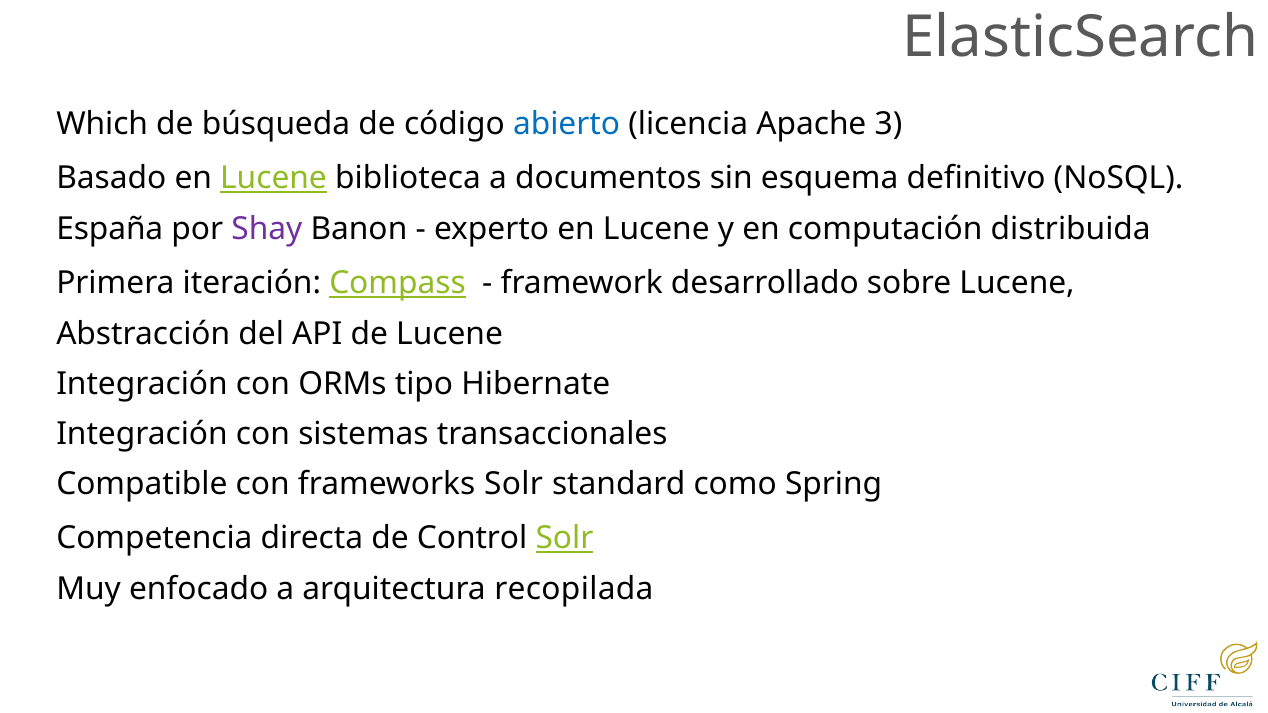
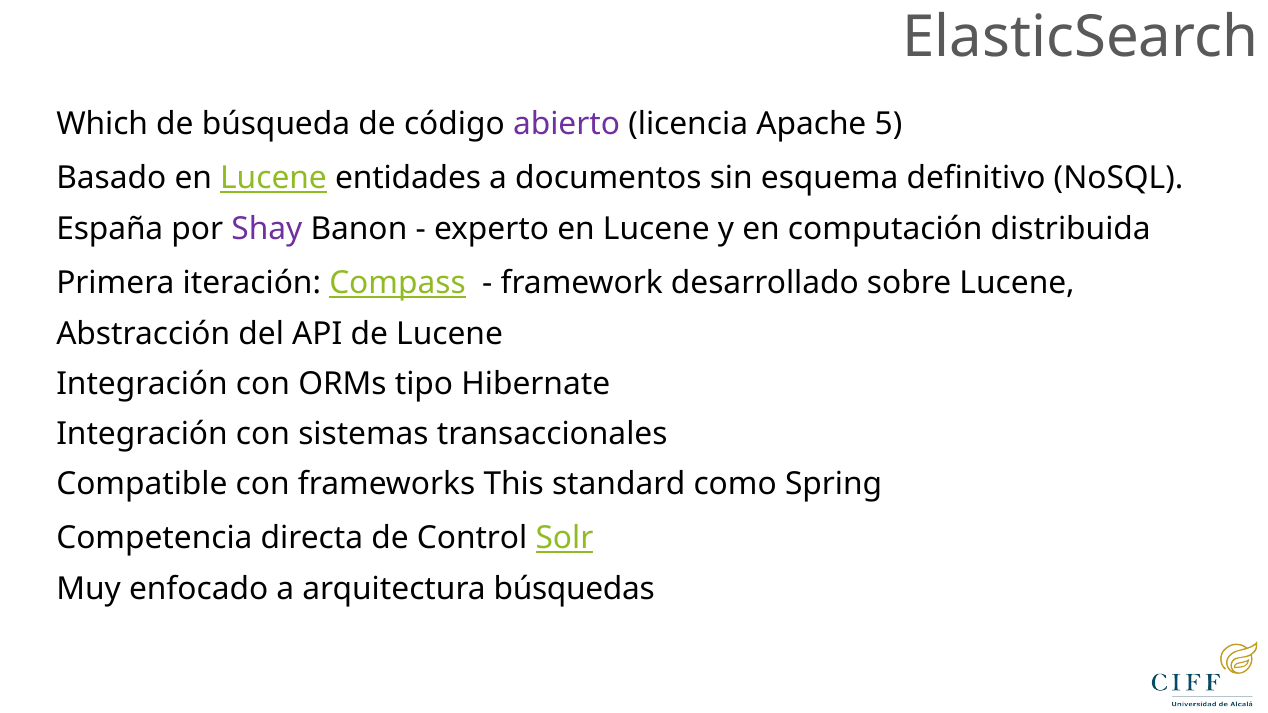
abierto colour: blue -> purple (567, 124)
3: 3 -> 5 (889, 124)
biblioteca: biblioteca -> entidades (408, 178)
frameworks Solr: Solr -> This (514, 484)
recopilada: recopilada -> búsquedas (574, 589)
